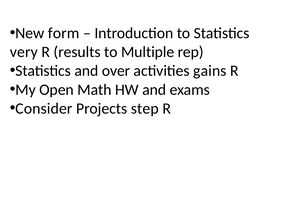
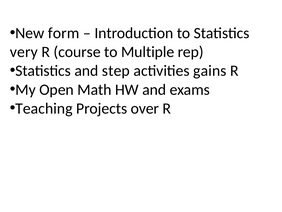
results: results -> course (77, 52)
over: over -> step (116, 71)
Consider: Consider -> Teaching (44, 108)
step: step -> over (145, 108)
